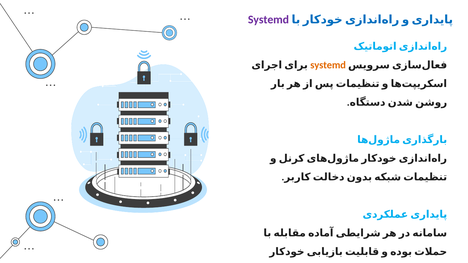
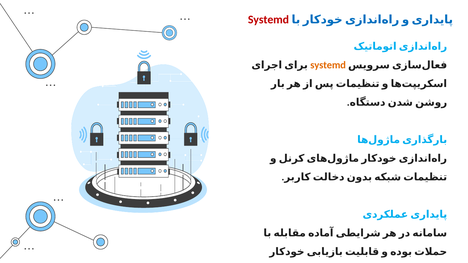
Systemd colour: purple -> red (268, 20)
